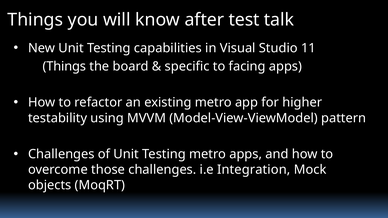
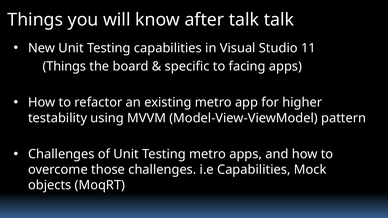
after test: test -> talk (244, 20)
i.e Integration: Integration -> Capabilities (254, 169)
